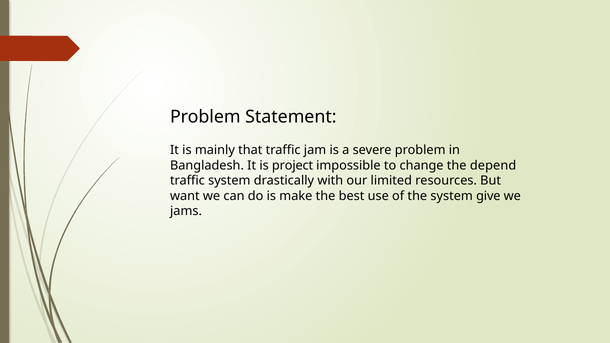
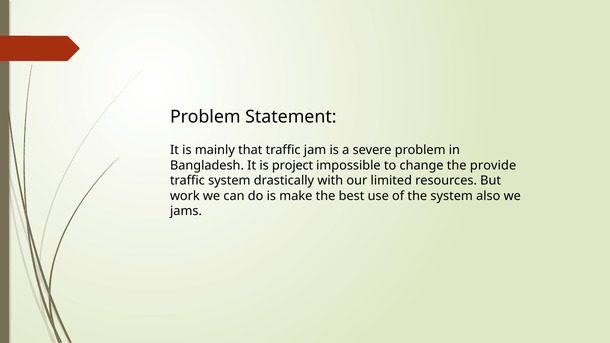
depend: depend -> provide (493, 166)
want: want -> work (185, 196)
give: give -> also (488, 196)
